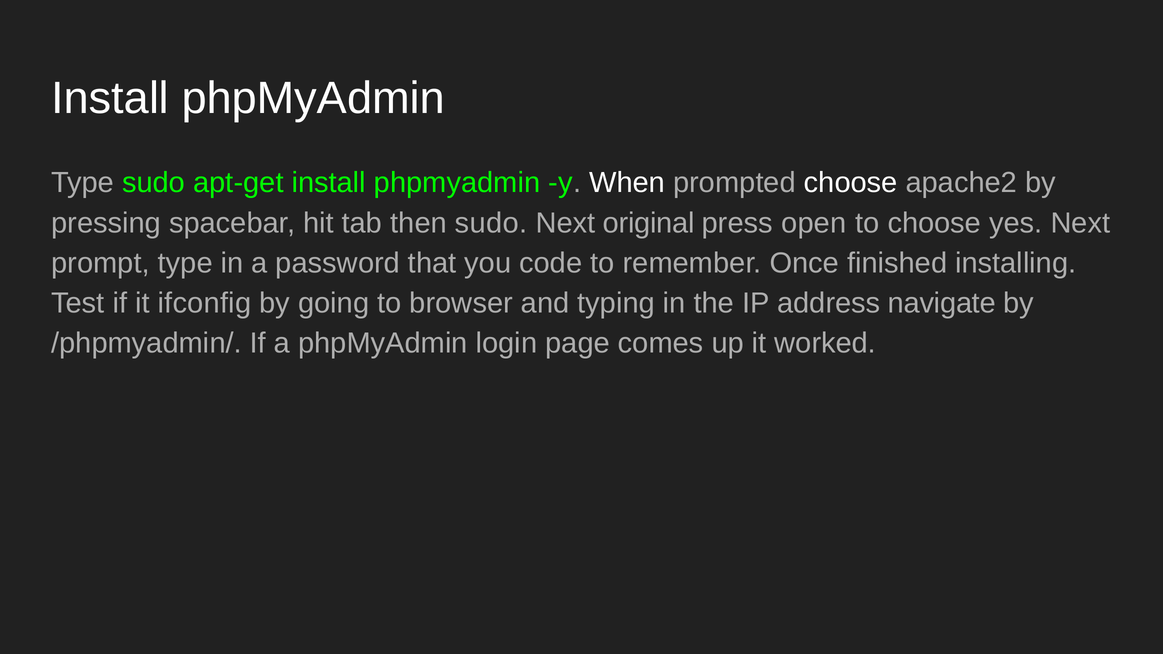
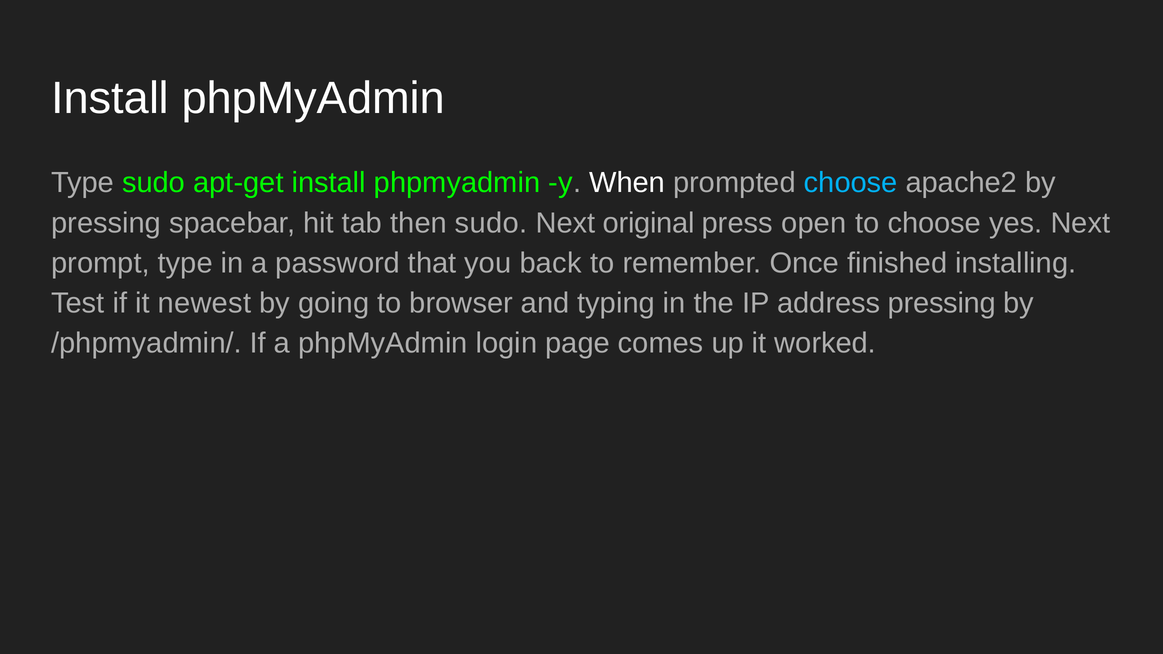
choose colour: white -> light blue (851, 183)
code: code -> back (551, 263)
ifconfig: ifconfig -> newest (204, 303)
address navigate: navigate -> pressing (942, 303)
